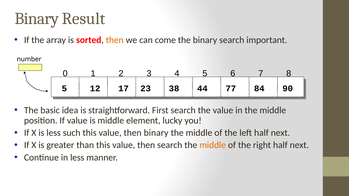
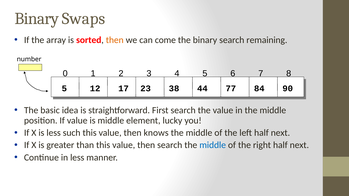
Result: Result -> Swaps (84, 19)
important: important -> remaining (267, 40)
then binary: binary -> knows (156, 133)
middle colour: orange -> blue (213, 145)
